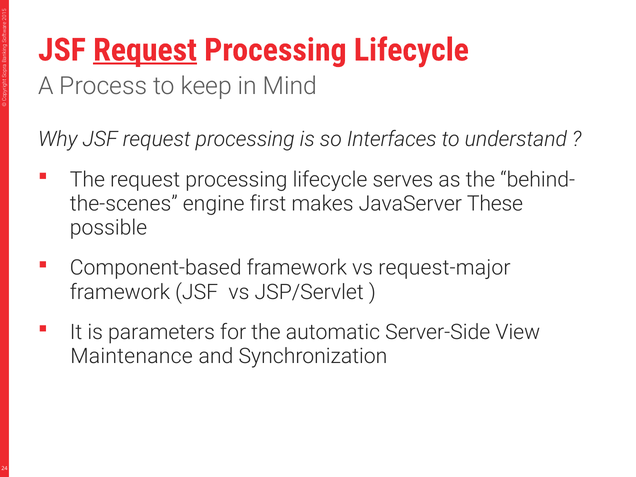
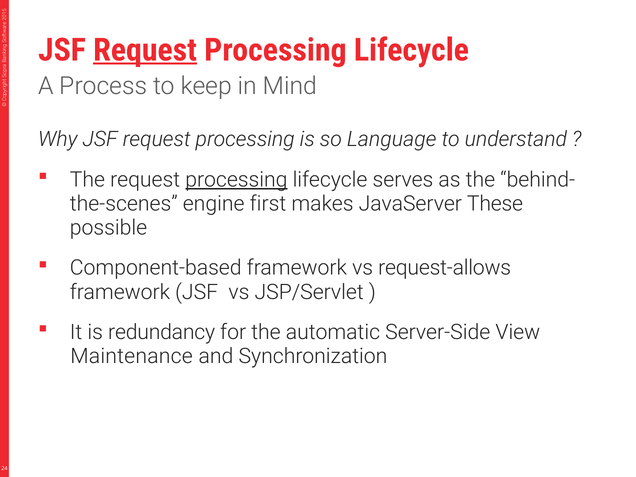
Interfaces: Interfaces -> Language (392, 139)
processing underline: none -> present (236, 180)
request-major: request-major -> request-allows (445, 268)
parameters: parameters -> redundancy (162, 332)
